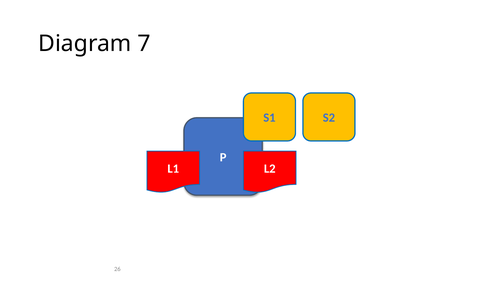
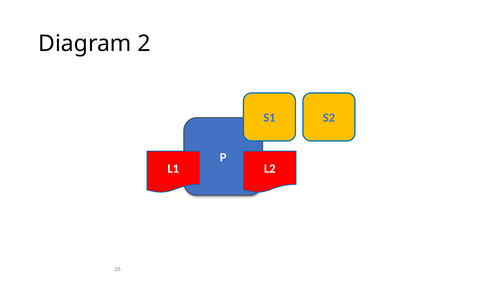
7: 7 -> 2 (144, 44)
